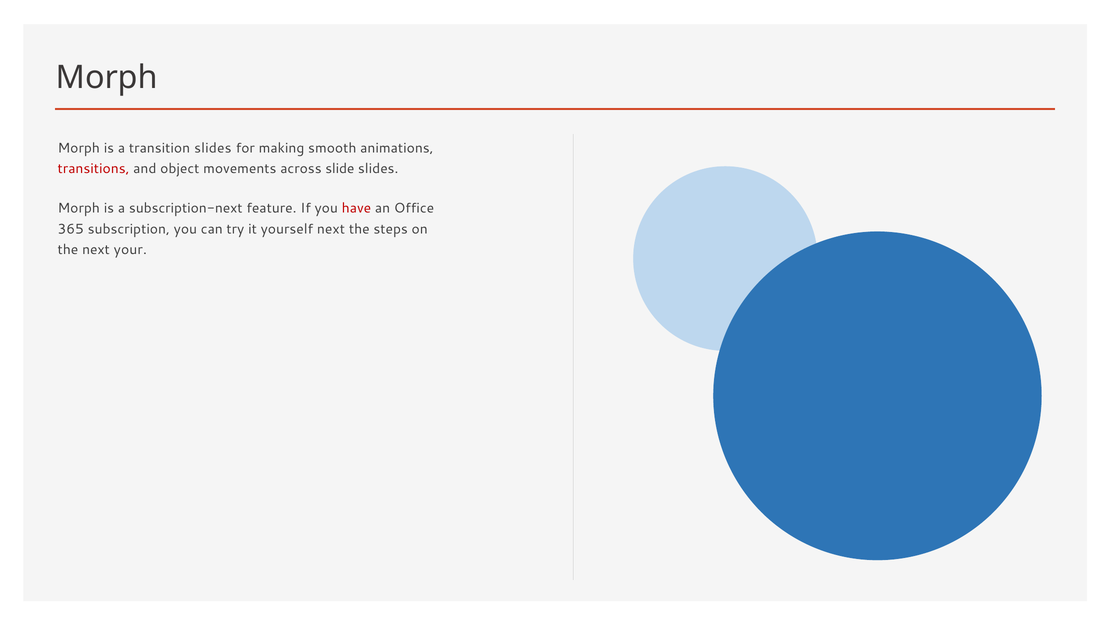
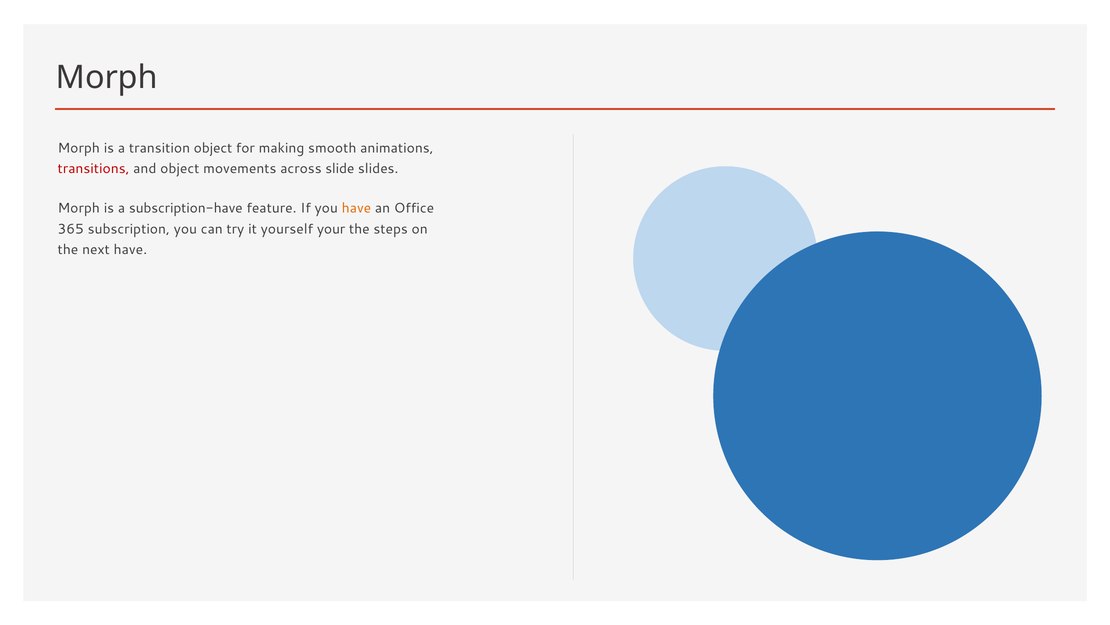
transition slides: slides -> object (213, 148)
subscription-next: subscription-next -> subscription-have (186, 208)
have colour: red -> orange (356, 208)
yourself next: next -> your (331, 229)
next your: your -> have (130, 250)
